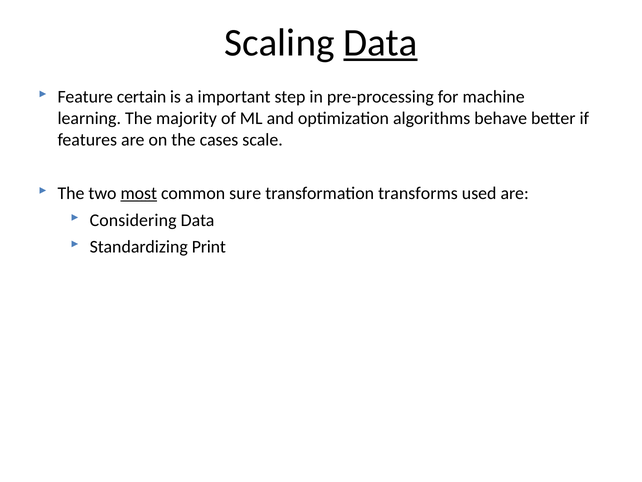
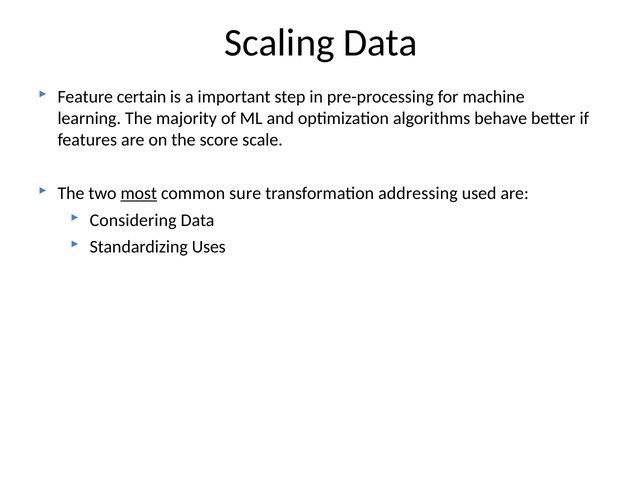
Data underline: present -> none (381, 43)
cases: cases -> score (219, 140)
transforms: transforms -> addressing (418, 193)
Print: Print -> Uses (209, 247)
